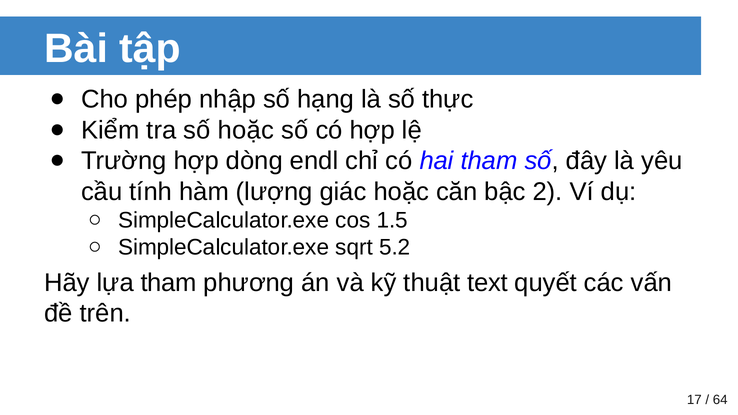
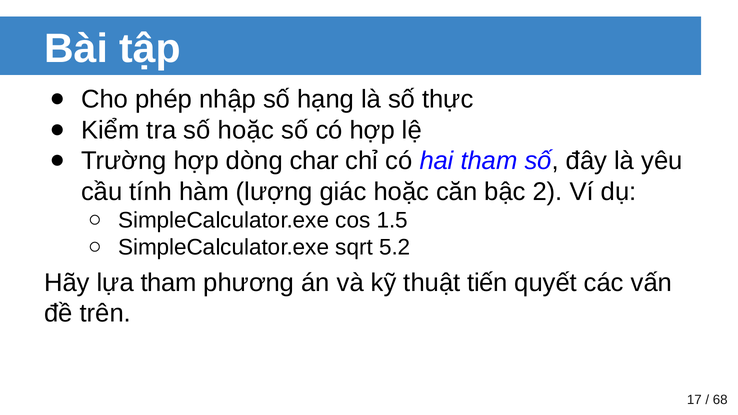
endl: endl -> char (314, 161)
text: text -> tiến (487, 283)
64: 64 -> 68 (720, 400)
